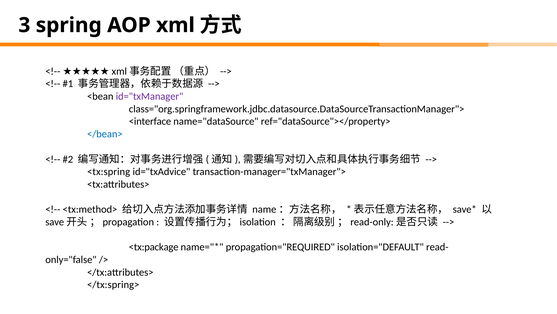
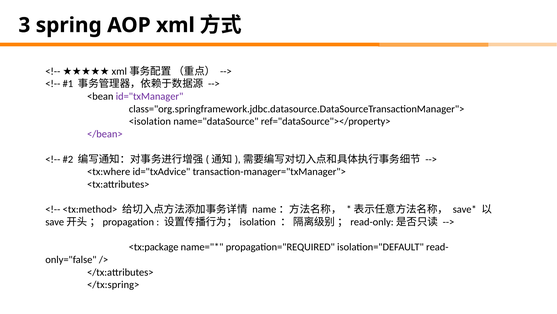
<interface: <interface -> <isolation (150, 121)
</bean> colour: blue -> purple (105, 134)
<tx:spring: <tx:spring -> <tx:where (109, 171)
